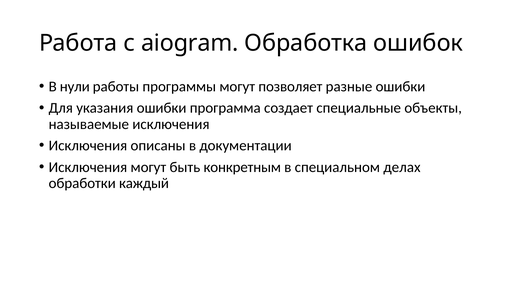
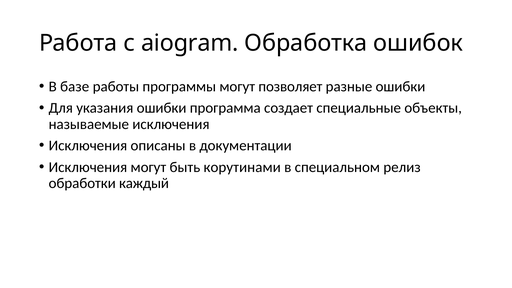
нули: нули -> базе (75, 87)
конкретным: конкретным -> корутинами (242, 167)
делах: делах -> релиз (402, 167)
